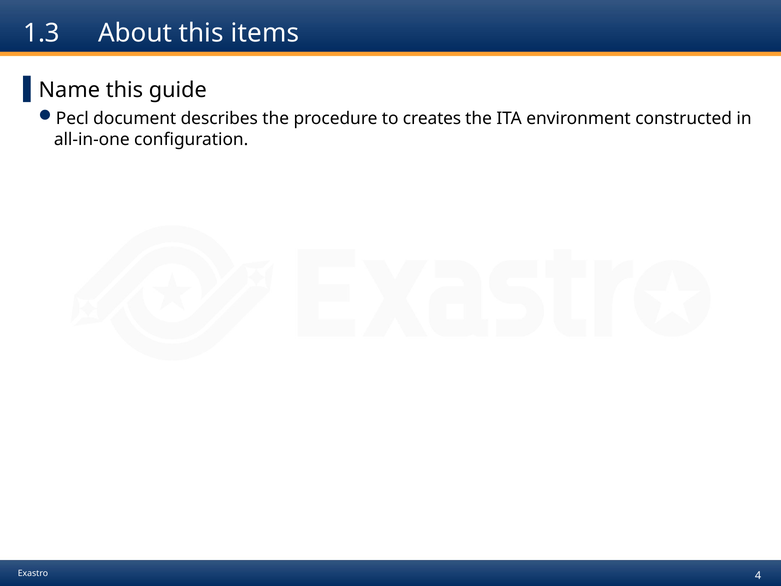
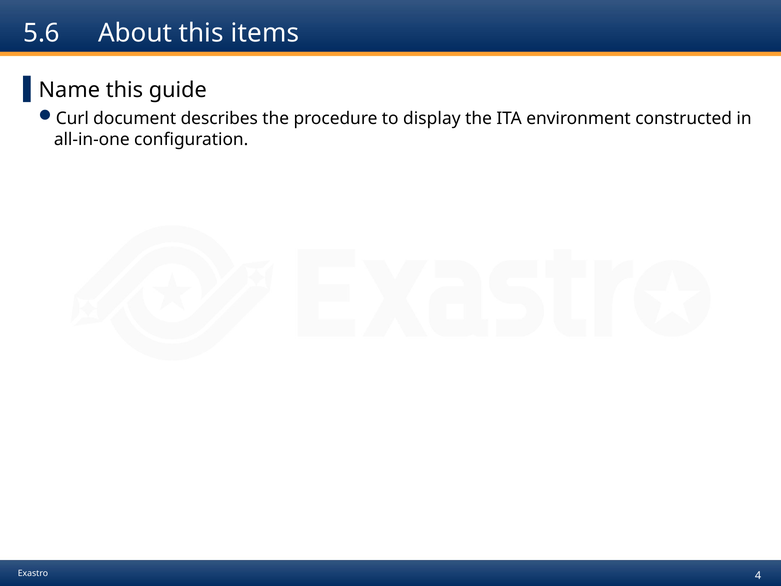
1.3: 1.3 -> 5.6 (42, 33)
Pecl: Pecl -> Curl (72, 118)
creates: creates -> display (432, 118)
